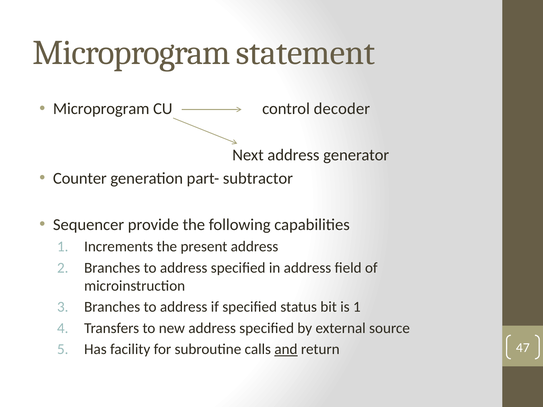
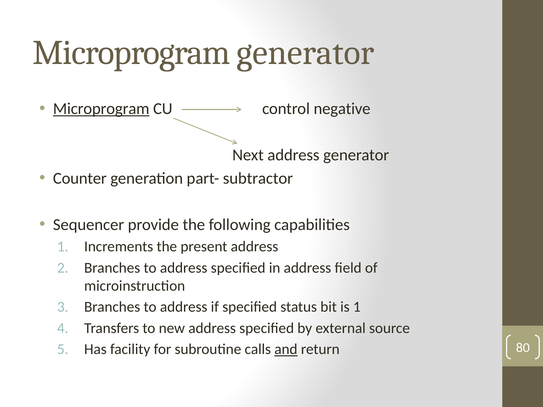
Microprogram statement: statement -> generator (305, 53)
Microprogram underline: none -> present (101, 109)
decoder: decoder -> negative (342, 109)
47: 47 -> 80 (523, 348)
